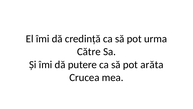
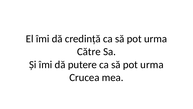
arăta: arăta -> urma (152, 64)
